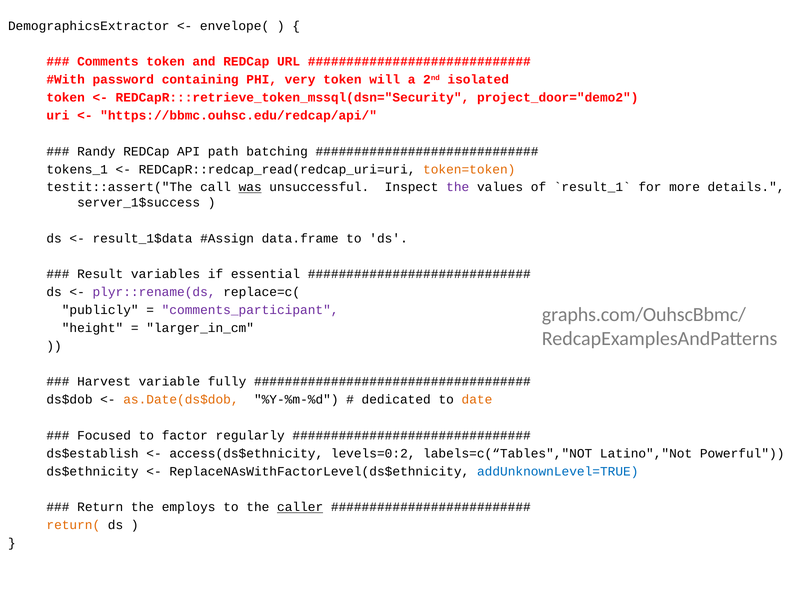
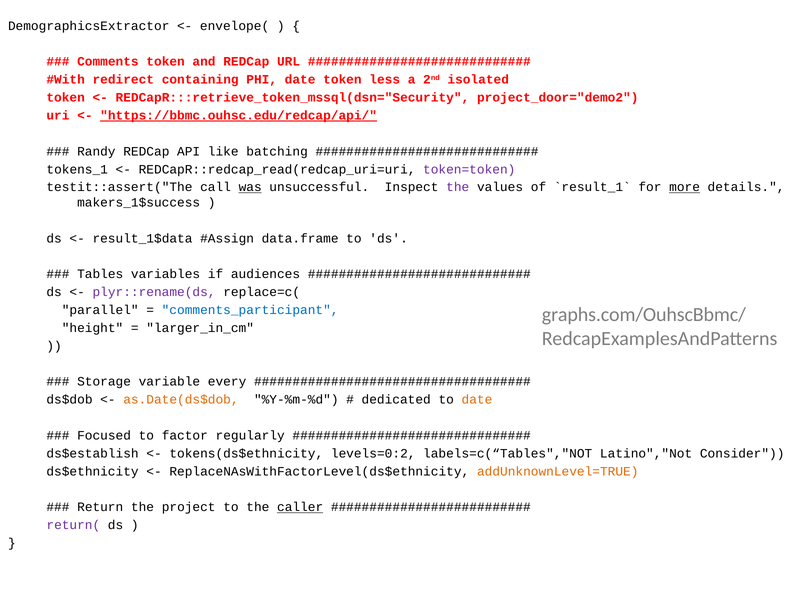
password: password -> redirect (123, 80)
PHI very: very -> date (300, 80)
will: will -> less (385, 80)
https://bbmc.ouhsc.edu/redcap/api/ underline: none -> present (239, 115)
path: path -> like (223, 151)
token=token colour: orange -> purple (469, 169)
more underline: none -> present (685, 187)
server_1$success: server_1$success -> makers_1$success (139, 202)
Result: Result -> Tables (100, 274)
essential: essential -> audiences (266, 274)
publicly: publicly -> parallel (100, 310)
comments_participant colour: purple -> blue (250, 310)
Harvest: Harvest -> Storage (104, 382)
fully: fully -> every (227, 382)
access(ds$ethnicity: access(ds$ethnicity -> tokens(ds$ethnicity (246, 453)
Powerful: Powerful -> Consider (742, 453)
addUnknownLevel=TRUE colour: blue -> orange (558, 471)
employs: employs -> project (189, 507)
return( colour: orange -> purple (73, 525)
